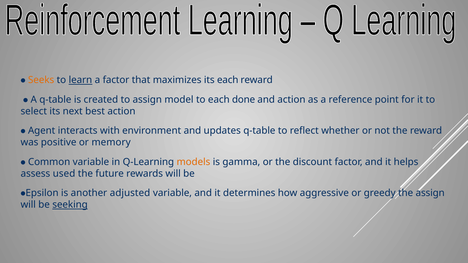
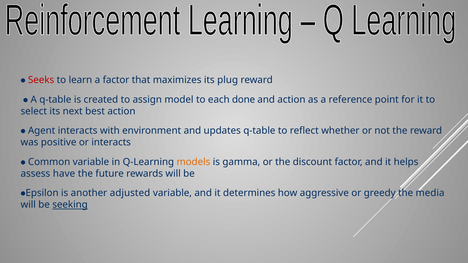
Seeks colour: orange -> red (41, 80)
learn underline: present -> none (80, 80)
its each: each -> plug (228, 80)
or memory: memory -> interacts (111, 143)
used: used -> have (64, 174)
the assign: assign -> media (430, 193)
